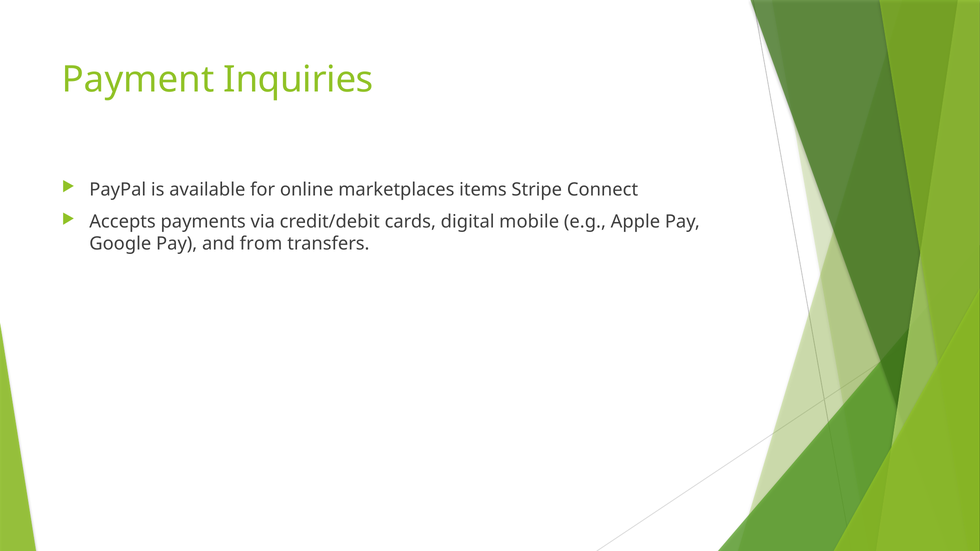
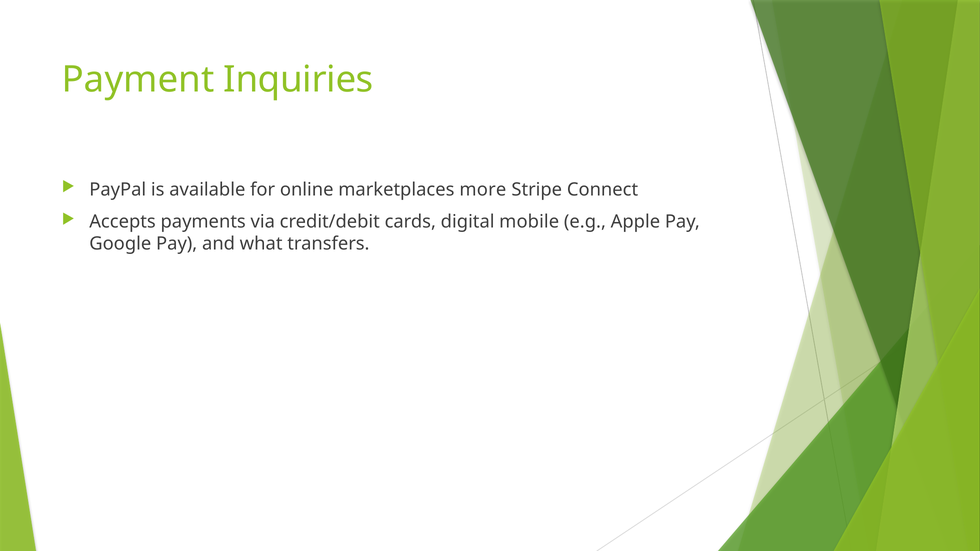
items: items -> more (483, 190)
from: from -> what (261, 244)
